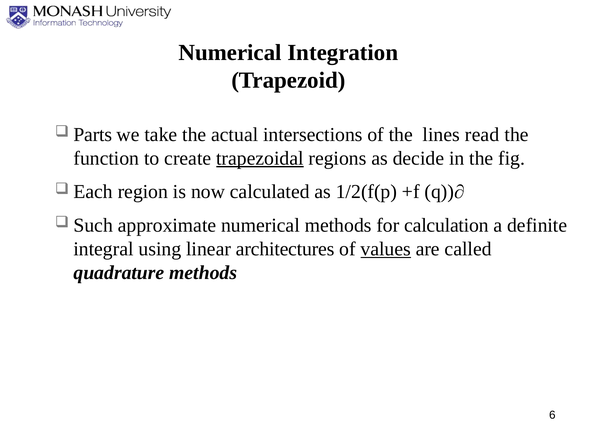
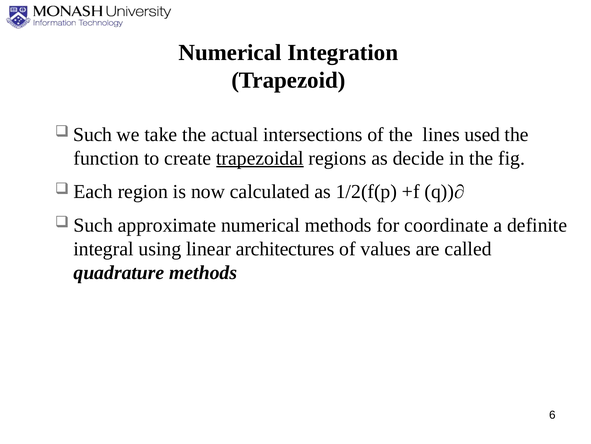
Parts: Parts -> Such (93, 134)
read: read -> used (482, 134)
calculation: calculation -> coordinate (446, 225)
values underline: present -> none (386, 249)
